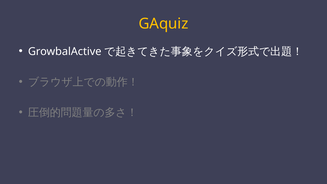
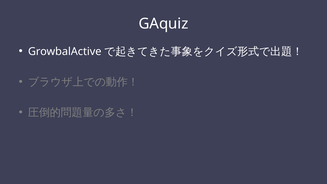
GAquiz colour: yellow -> white (163, 24)
